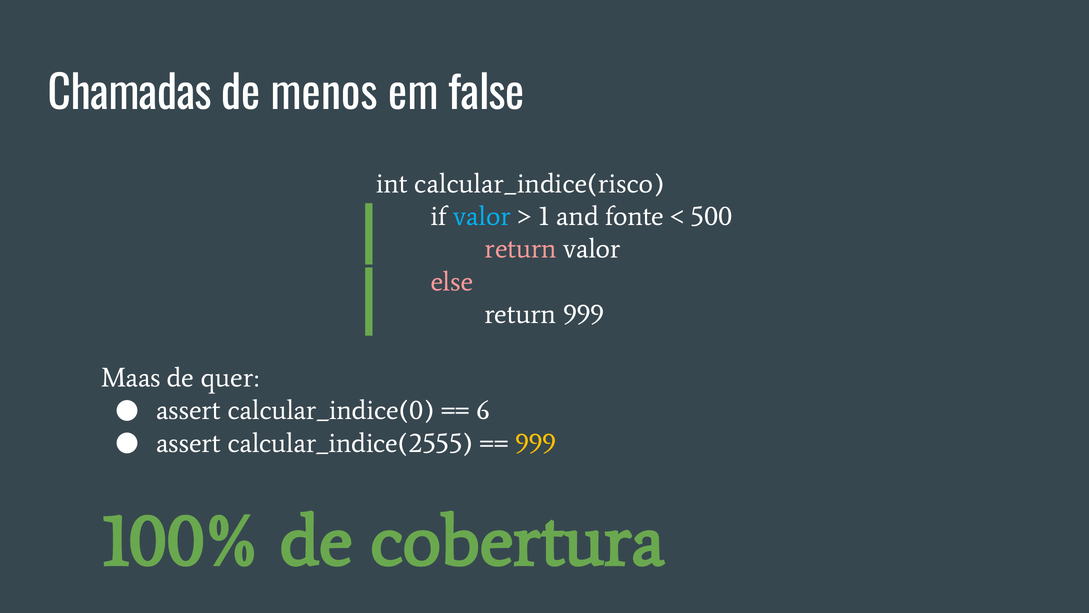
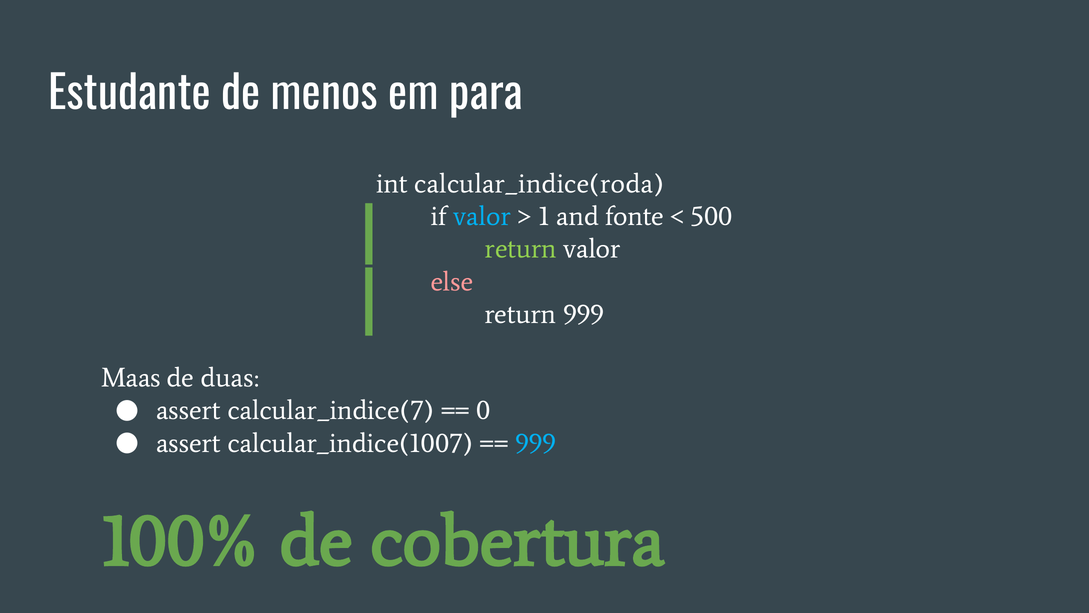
Chamadas: Chamadas -> Estudante (129, 94)
false: false -> para (486, 94)
calcular_indice(risco: calcular_indice(risco -> calcular_indice(roda (539, 183)
return colour: pink -> light green (521, 249)
quer: quer -> duas (230, 377)
calcular_indice(0: calcular_indice(0 -> calcular_indice(7 (331, 410)
6: 6 -> 0 (483, 410)
calcular_indice(2555: calcular_indice(2555 -> calcular_indice(1007 (350, 443)
999 colour: yellow -> light blue (536, 443)
